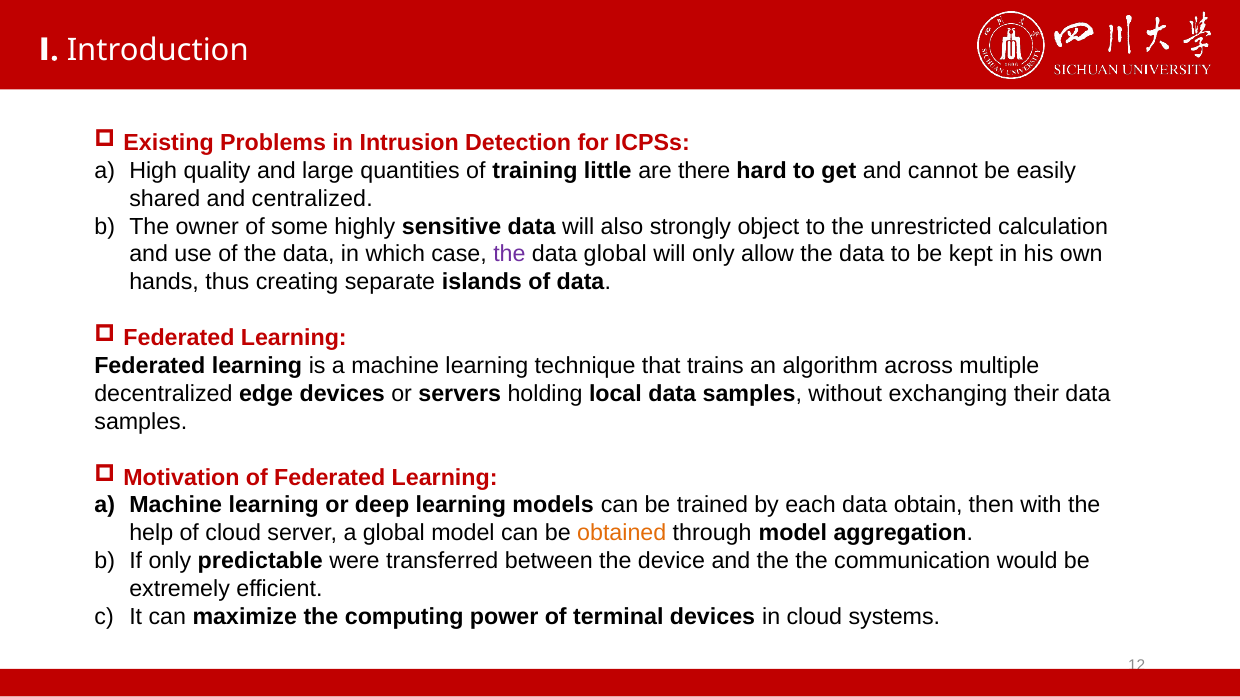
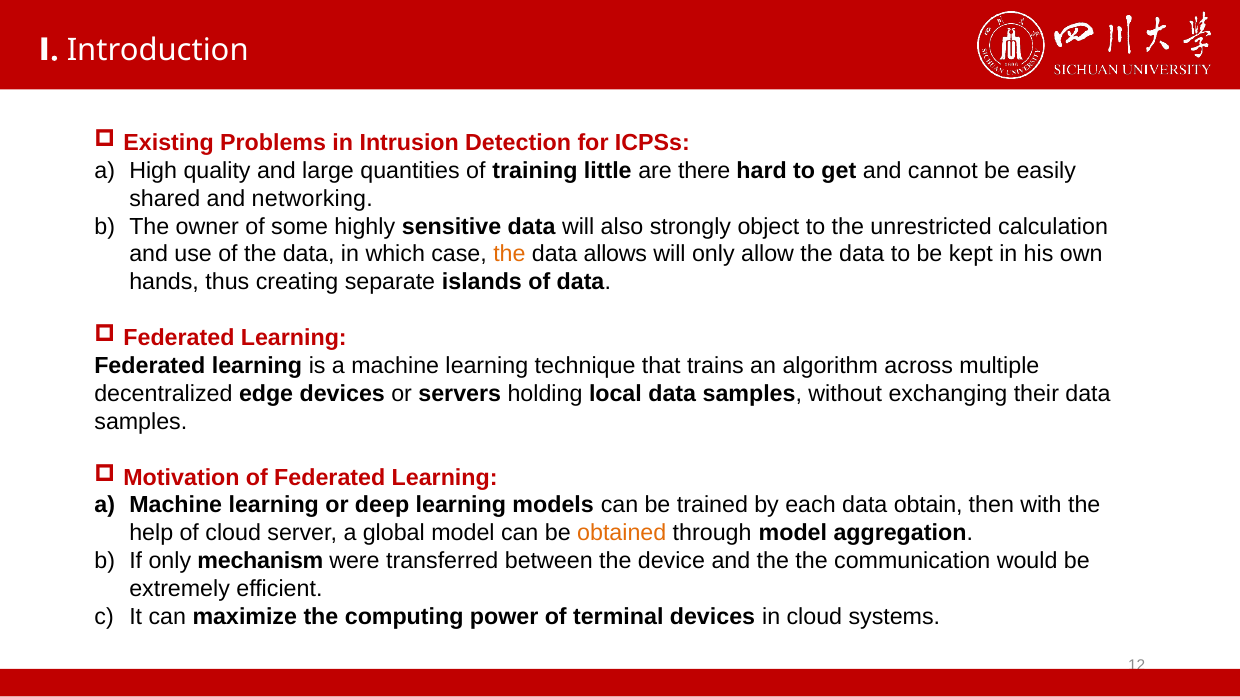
centralized: centralized -> networking (312, 199)
the colour: purple -> orange (509, 254)
data global: global -> allows (615, 254)
predictable: predictable -> mechanism (260, 561)
